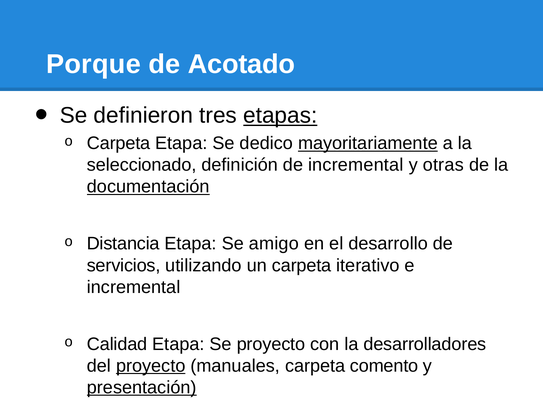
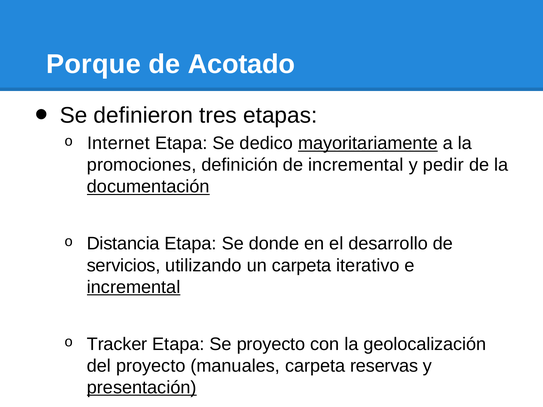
etapas underline: present -> none (280, 116)
Carpeta: Carpeta -> Internet (118, 143)
seleccionado: seleccionado -> promociones (142, 165)
otras: otras -> pedir (443, 165)
amigo: amigo -> donde (274, 244)
incremental underline: none -> present (134, 287)
Calidad: Calidad -> Tracker (117, 344)
desarrolladores: desarrolladores -> geolocalización (425, 344)
proyecto underline: present -> none (151, 366)
comento: comento -> reservas (384, 366)
